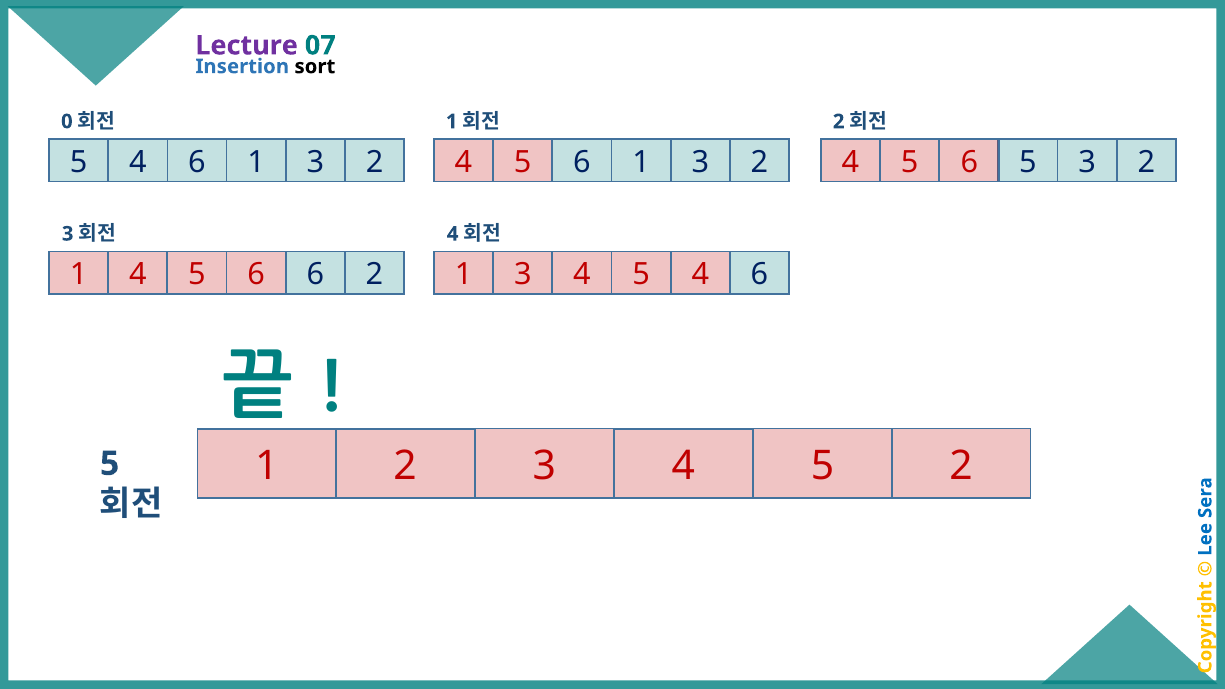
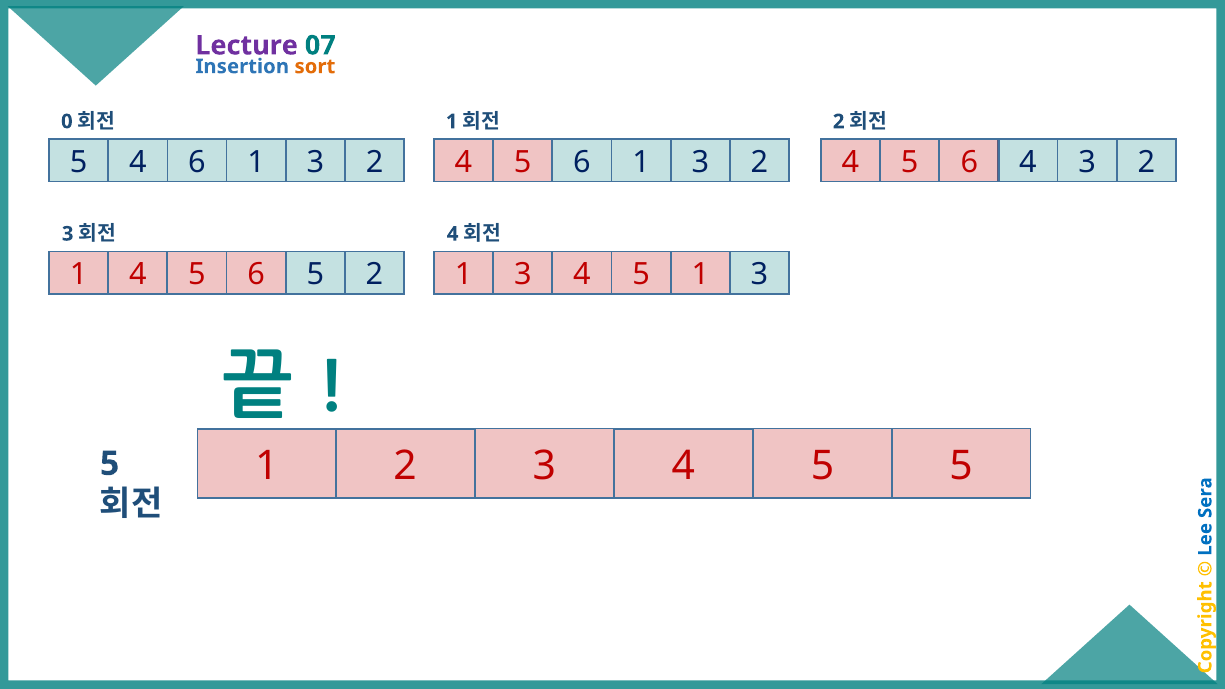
sort colour: black -> orange (315, 67)
5: 5 -> 4 (1028, 163)
6: 6 -> 5 (315, 275)
4: 4 -> 1 (700, 275)
6: 6 -> 3 (759, 275)
2: 2 -> 5 (961, 466)
